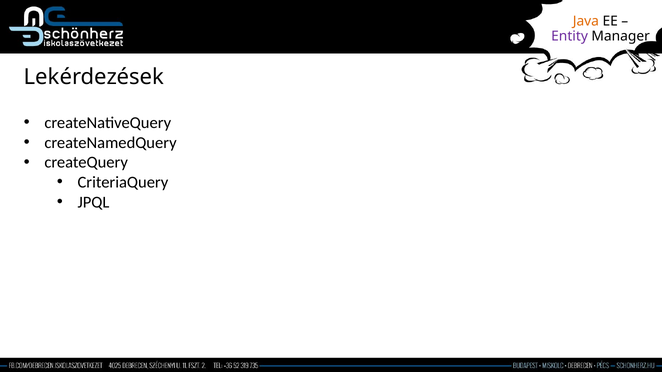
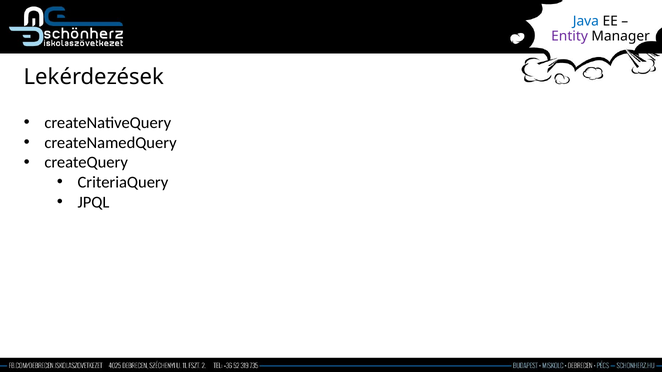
Java colour: orange -> blue (586, 21)
